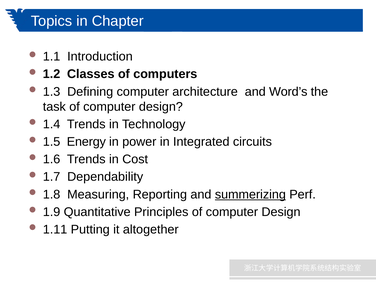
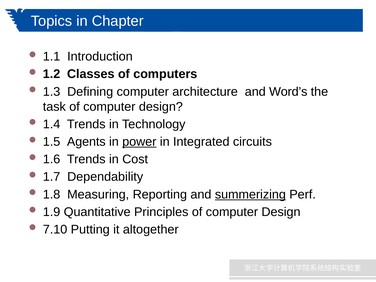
Energy: Energy -> Agents (86, 142)
power underline: none -> present (139, 142)
1.11: 1.11 -> 7.10 (55, 229)
